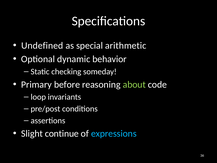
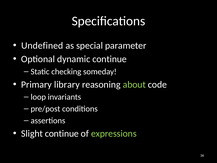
arithmetic: arithmetic -> parameter (126, 46)
dynamic behavior: behavior -> continue (110, 59)
before: before -> library (67, 84)
expressions colour: light blue -> light green (114, 133)
